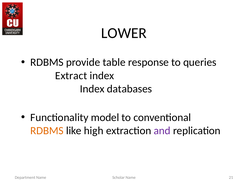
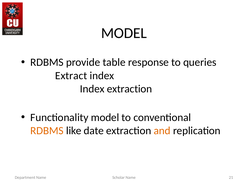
LOWER: LOWER -> MODEL (124, 33)
Index databases: databases -> extraction (130, 89)
high: high -> date (94, 131)
and colour: purple -> orange (162, 131)
